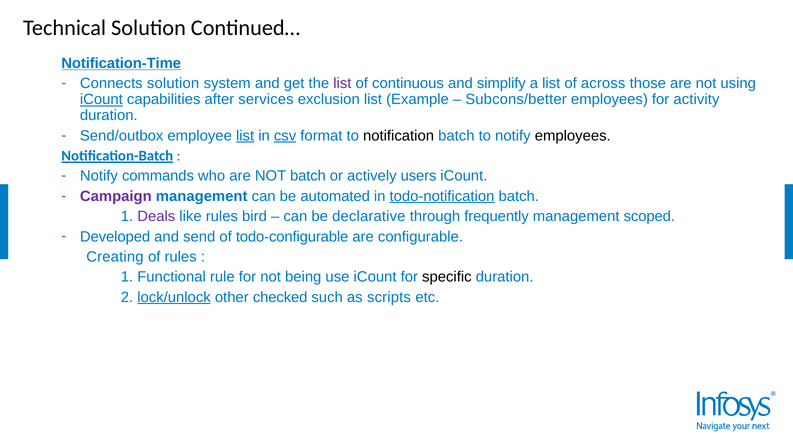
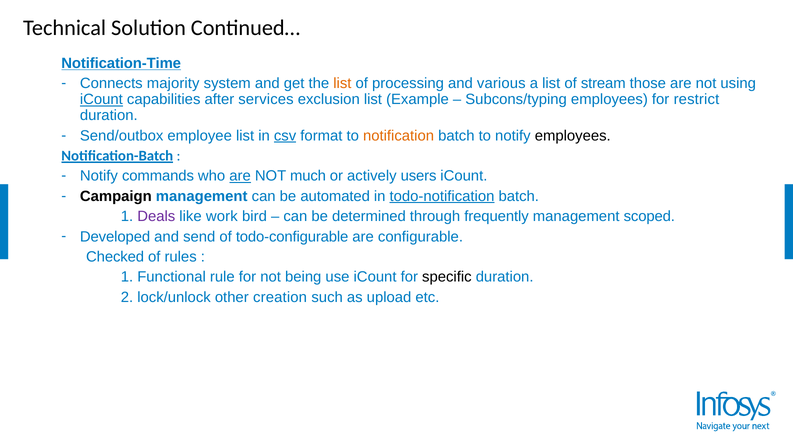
Connects solution: solution -> majority (173, 83)
list colour: purple -> orange (342, 83)
continuous: continuous -> processing (408, 83)
simplify: simplify -> various (501, 83)
across: across -> stream (603, 83)
Subcons/better: Subcons/better -> Subcons/typing (516, 99)
activity: activity -> restrict (696, 99)
list underline: present -> none (245, 136)
notification colour: black -> orange (399, 136)
are underline: none -> present (240, 176)
NOT batch: batch -> much (308, 176)
Campaign colour: purple -> black (116, 196)
like rules: rules -> work (222, 216)
declarative: declarative -> determined (369, 216)
Creating: Creating -> Checked (115, 257)
lock/unlock underline: present -> none (174, 297)
checked: checked -> creation (280, 297)
scripts: scripts -> upload (389, 297)
